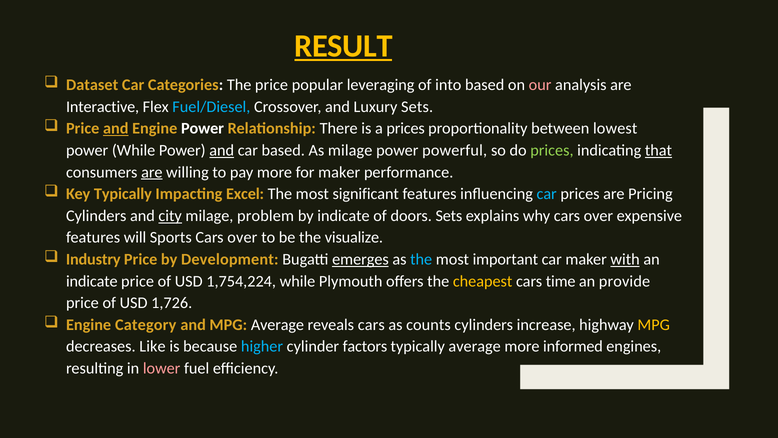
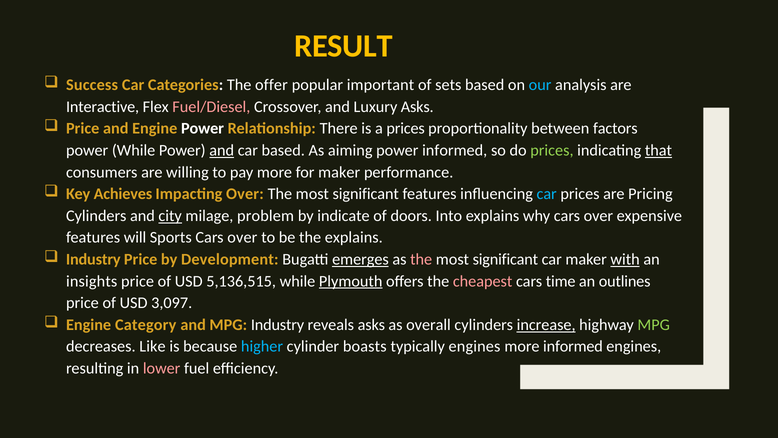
RESULT underline: present -> none (343, 46)
Dataset: Dataset -> Success (92, 85)
The price: price -> offer (271, 85)
leveraging: leveraging -> important (381, 85)
into: into -> sets (448, 85)
our colour: pink -> light blue (540, 85)
Fuel/Diesel colour: light blue -> pink (211, 107)
Luxury Sets: Sets -> Asks (417, 107)
and underline: present -> none (116, 129)
lowest: lowest -> factors (615, 129)
As milage: milage -> aiming (350, 150)
power powerful: powerful -> informed (455, 150)
are underline: present -> none (152, 172)
Key Typically: Typically -> Achieves (123, 194)
Impacting Excel: Excel -> Over (245, 194)
doors Sets: Sets -> Into (449, 216)
the visualize: visualize -> explains (354, 237)
the colour: light blue -> pink (421, 259)
important: important -> significant (505, 259)
indicate: indicate -> insights (92, 281)
1,754,224: 1,754,224 -> 5,136,515 (241, 281)
Plymouth underline: none -> present (351, 281)
cheapest colour: yellow -> pink (483, 281)
provide: provide -> outlines (625, 281)
1,726: 1,726 -> 3,097 (172, 303)
MPG Average: Average -> Industry (277, 325)
reveals cars: cars -> asks (371, 325)
counts: counts -> overall (429, 325)
increase underline: none -> present (546, 325)
MPG colour: yellow -> light green (654, 325)
factors: factors -> boasts (365, 346)
typically average: average -> engines (475, 346)
